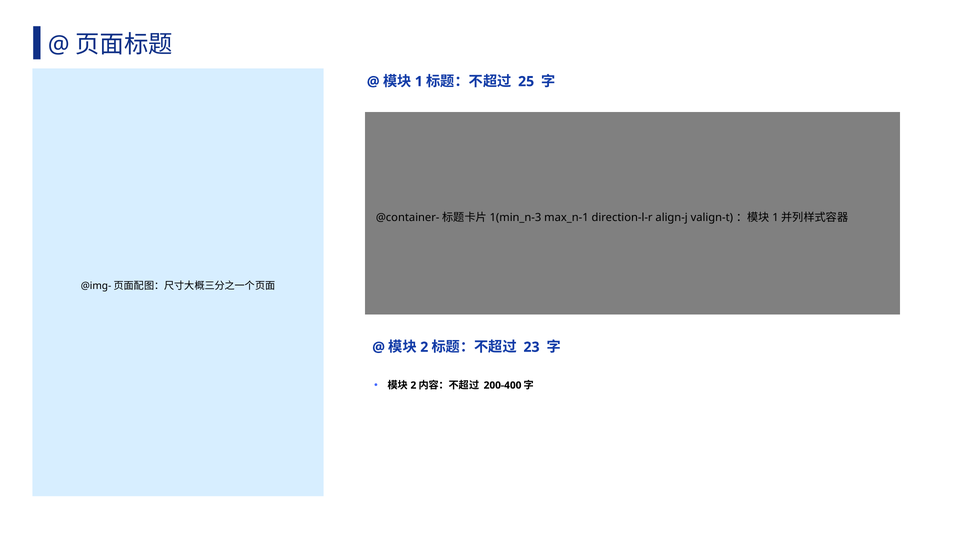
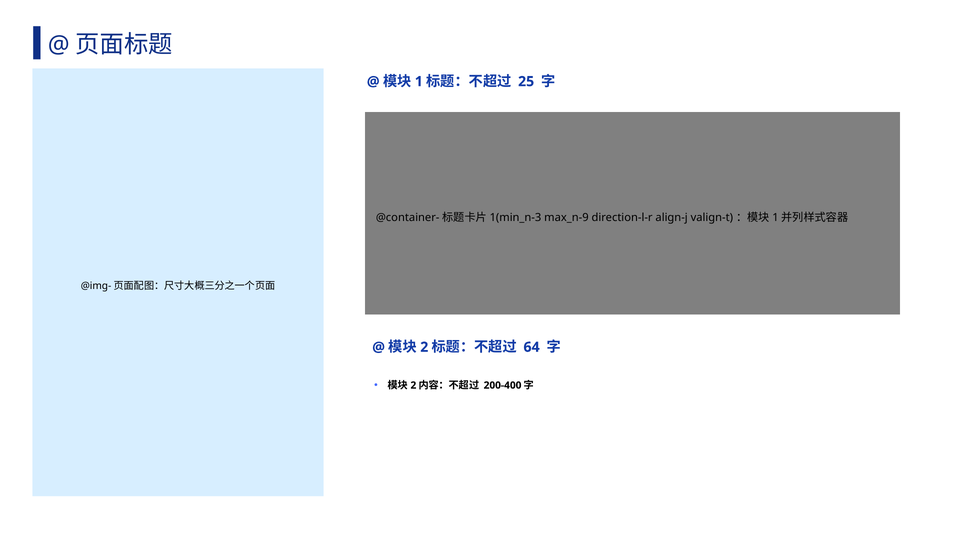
max_n-1: max_n-1 -> max_n-9 (566, 217)
23: 23 -> 64 (532, 347)
